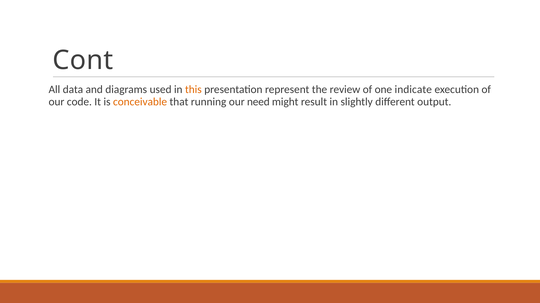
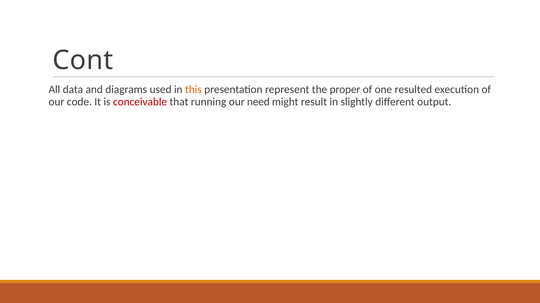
review: review -> proper (345, 90)
indicate: indicate -> resulted (413, 90)
conceivable colour: orange -> red (140, 102)
